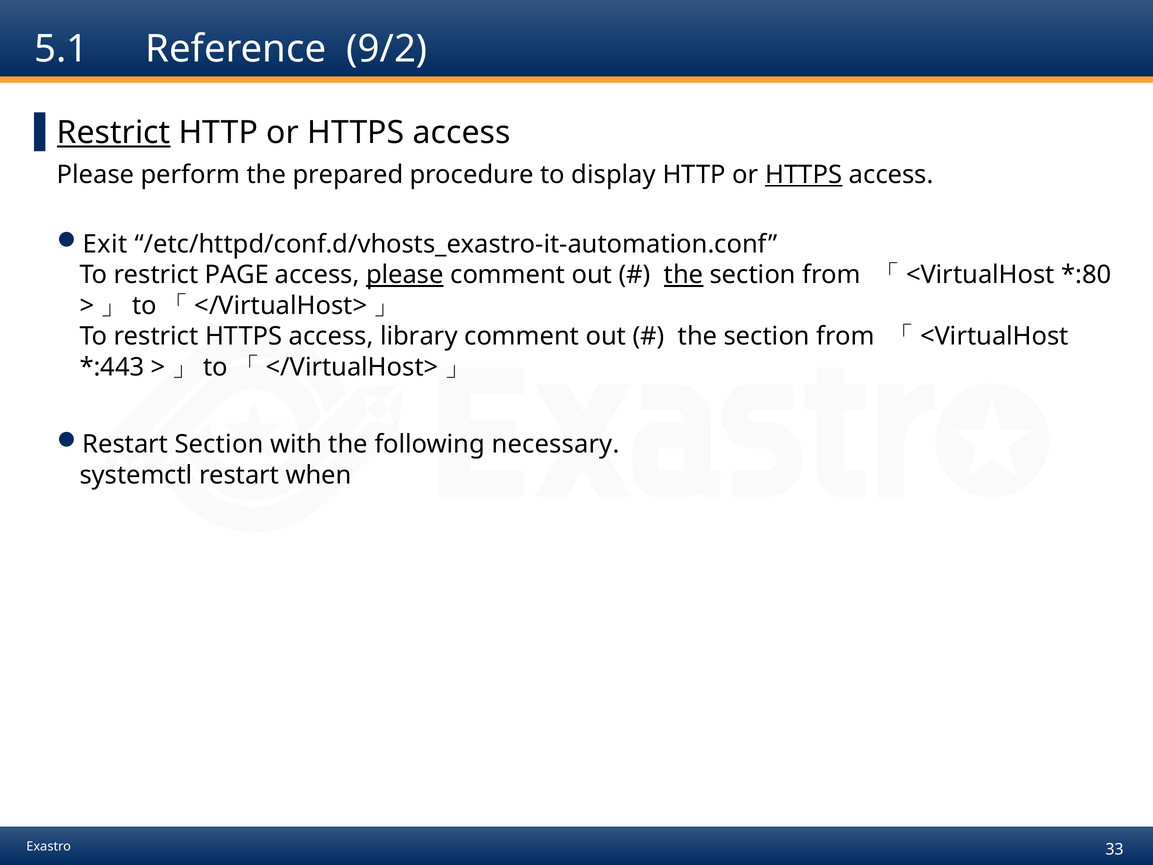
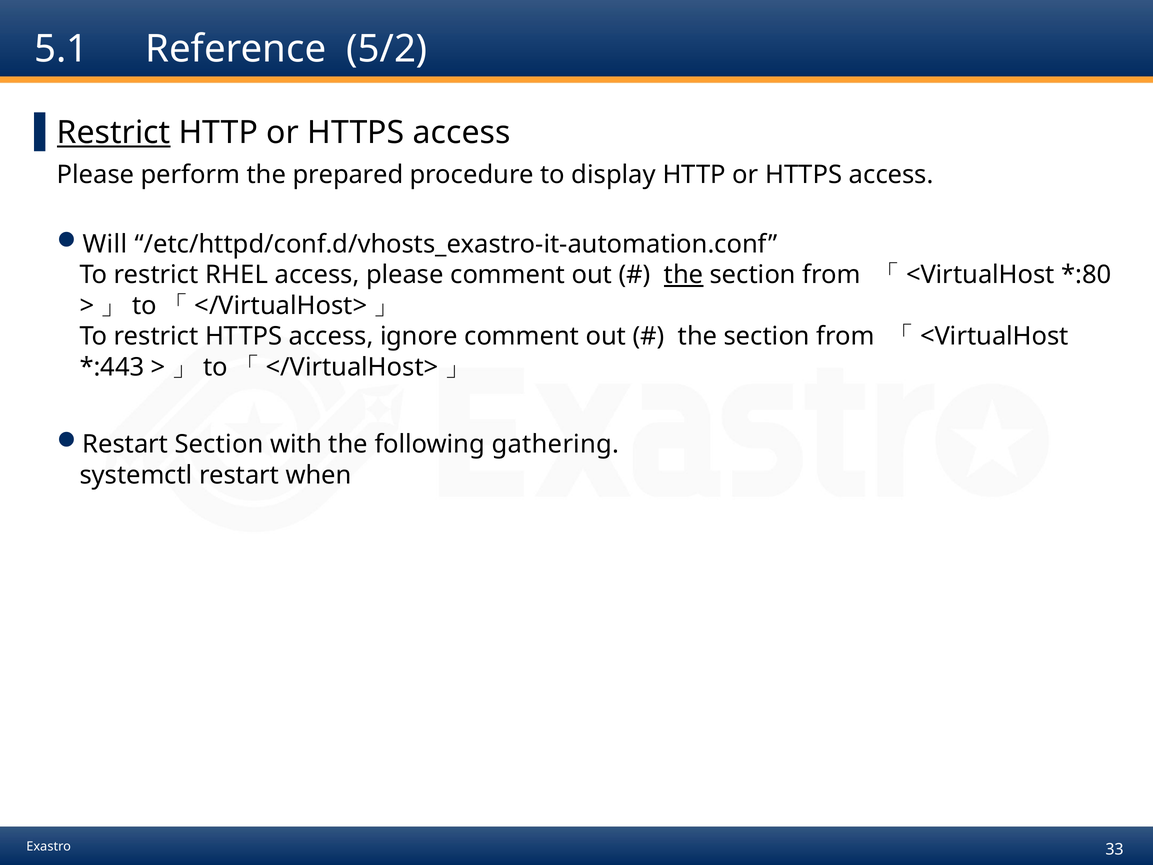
9/2: 9/2 -> 5/2 (387, 49)
HTTPS underline: present -> none (804, 175)
Exit: Exit -> Will (105, 244)
PAGE: PAGE -> RHEL (237, 275)
please underline: present -> none (405, 275)
library: library -> ignore (419, 336)
necessary: necessary -> gathering (555, 444)
